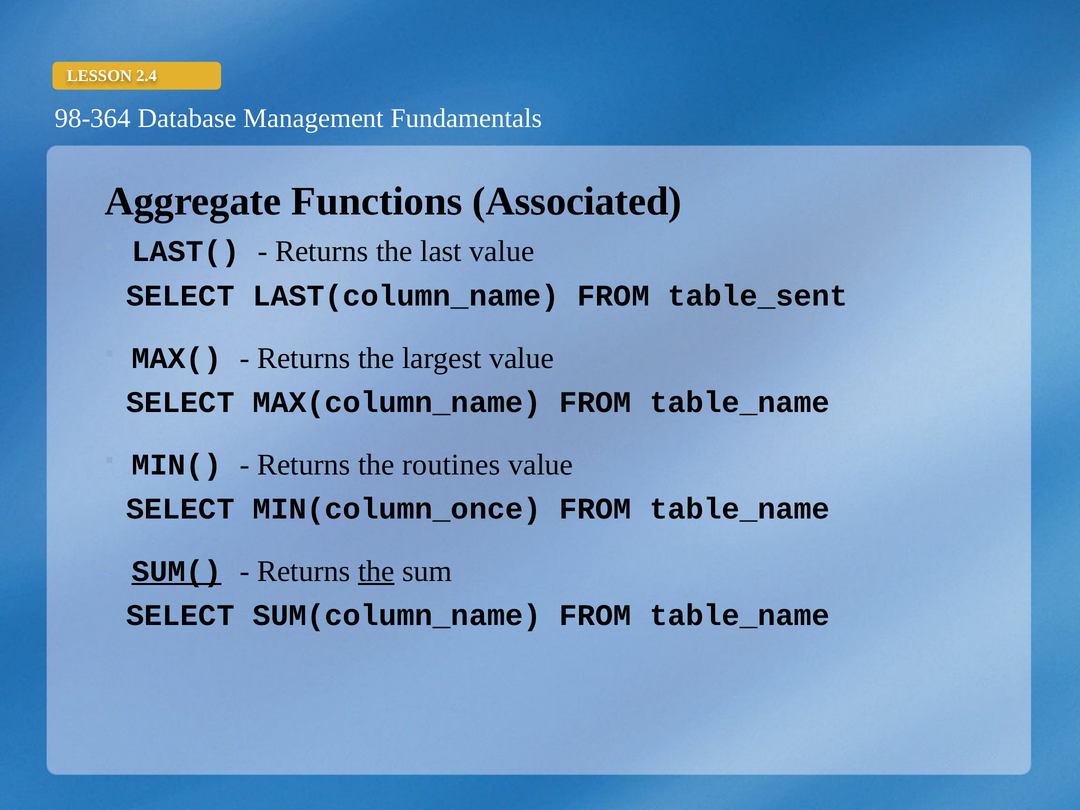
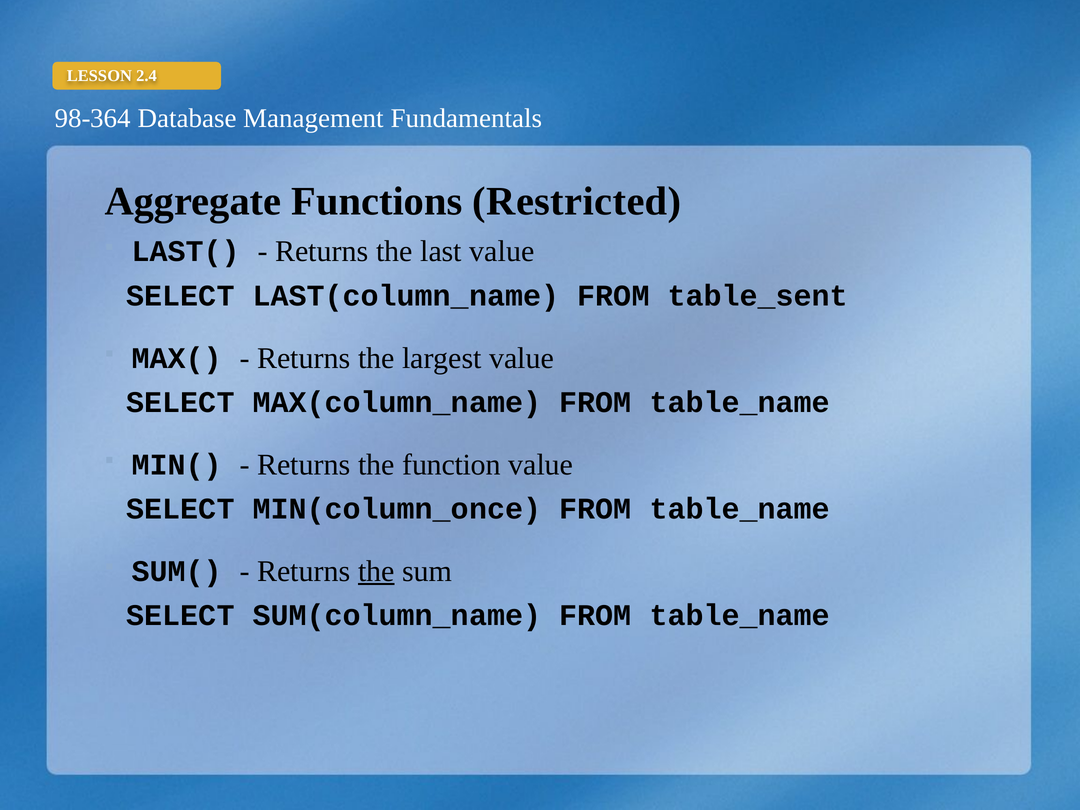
Associated: Associated -> Restricted (577, 201)
routines: routines -> function (452, 465)
SUM( underline: present -> none (177, 571)
